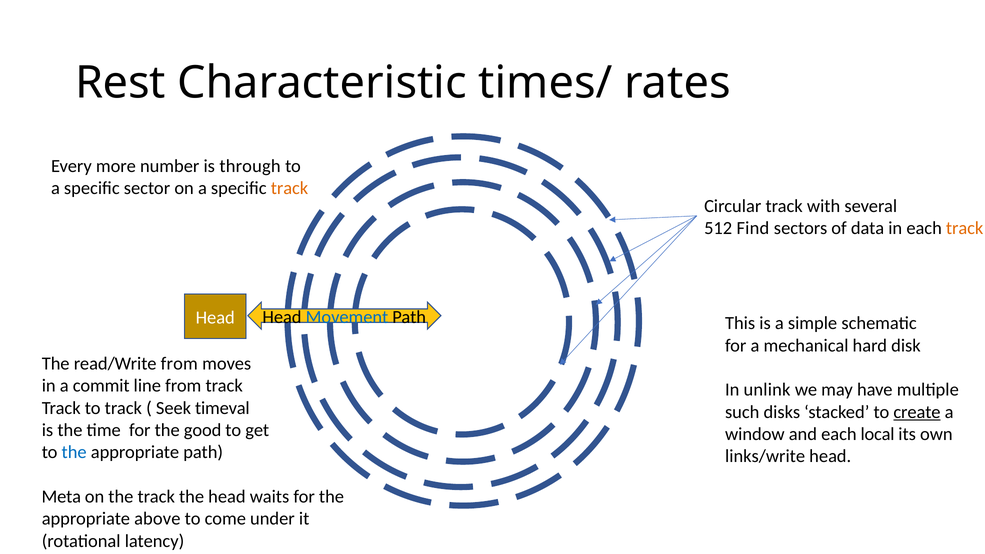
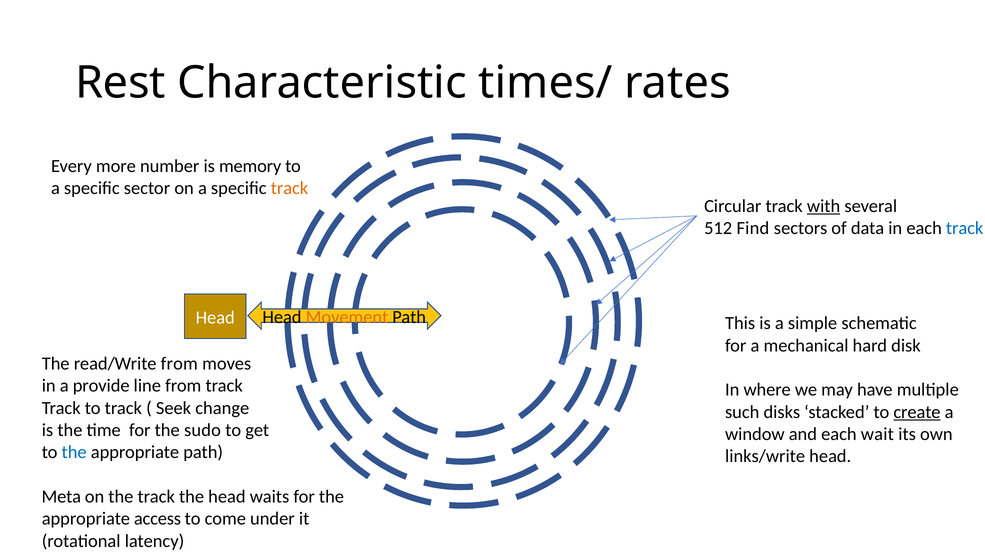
through: through -> memory (250, 166)
with underline: none -> present (824, 206)
track colour: orange -> blue (965, 228)
Movement colour: blue -> orange (347, 317)
commit: commit -> provide (101, 386)
unlink: unlink -> where (767, 390)
timeval: timeval -> change (222, 408)
good: good -> sudo (202, 430)
local: local -> wait (877, 434)
above: above -> access (157, 519)
